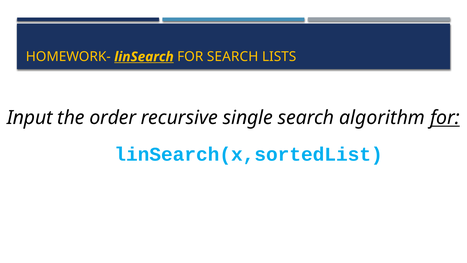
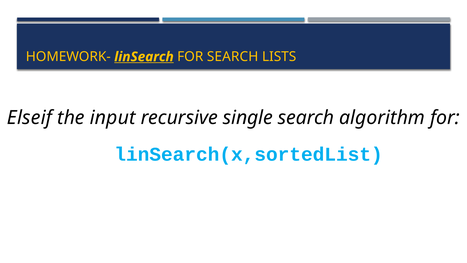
Input: Input -> Elseif (30, 118)
order: order -> input (113, 118)
for underline: present -> none (445, 118)
